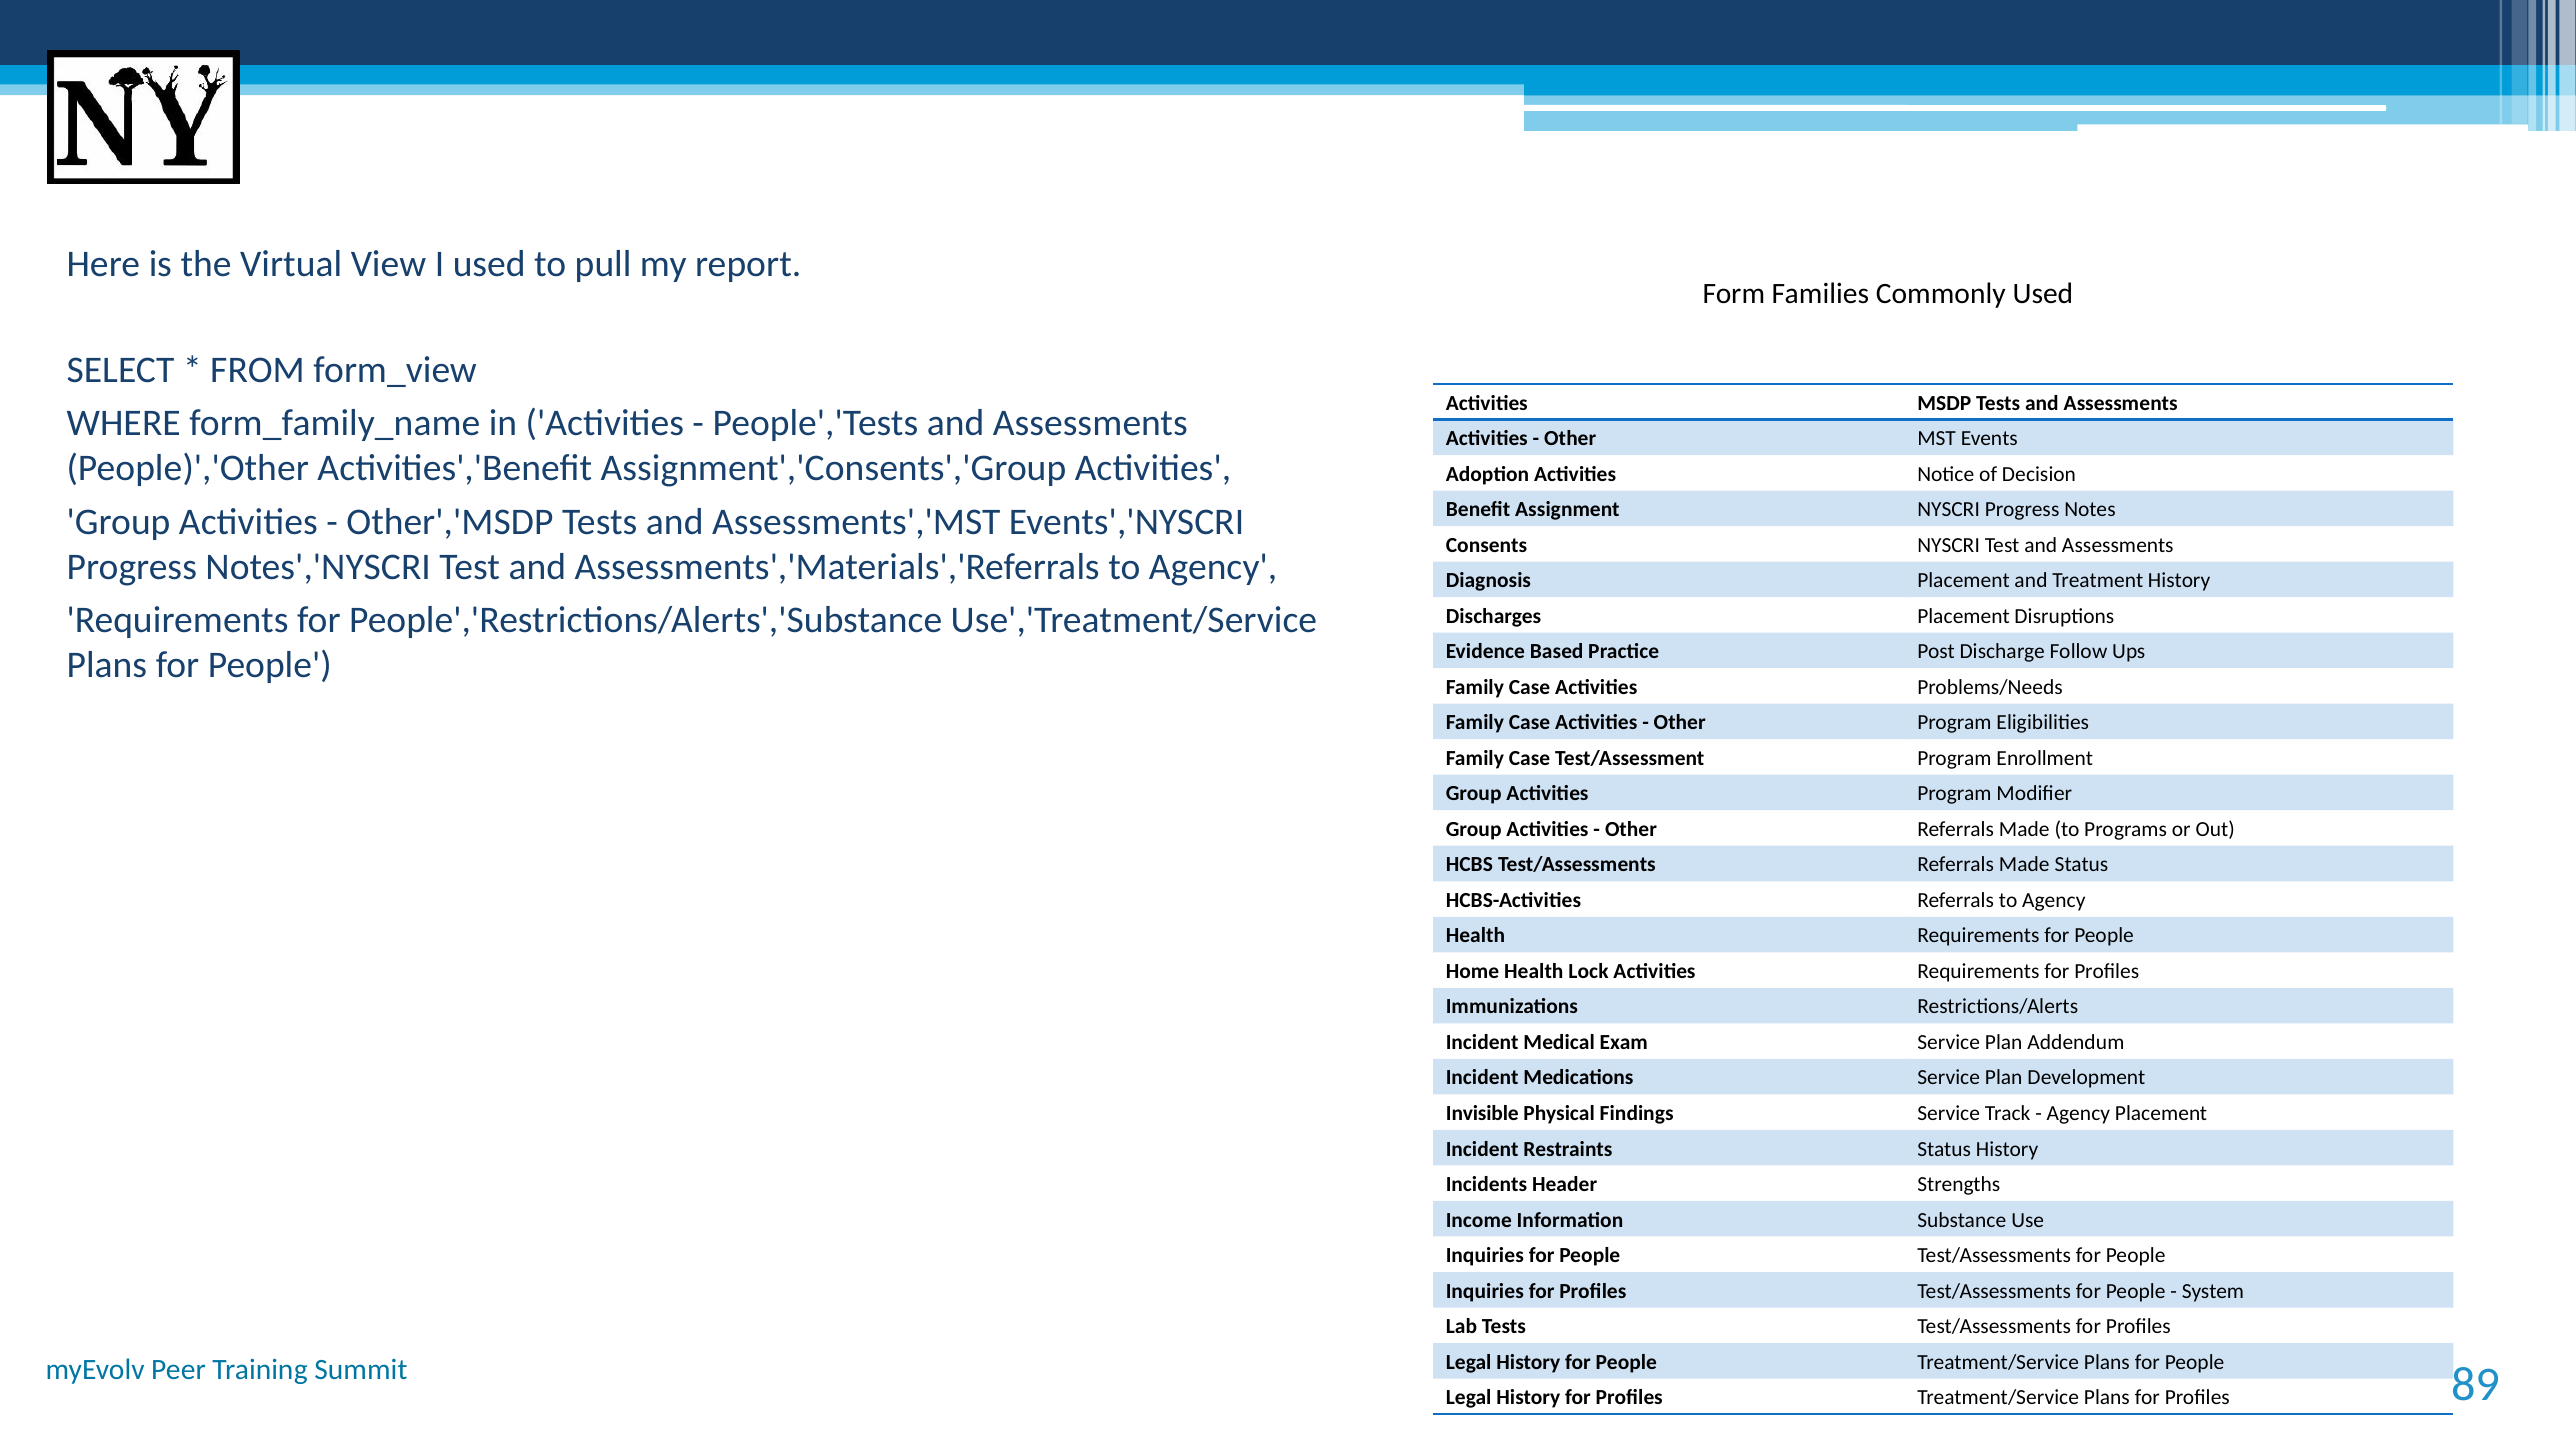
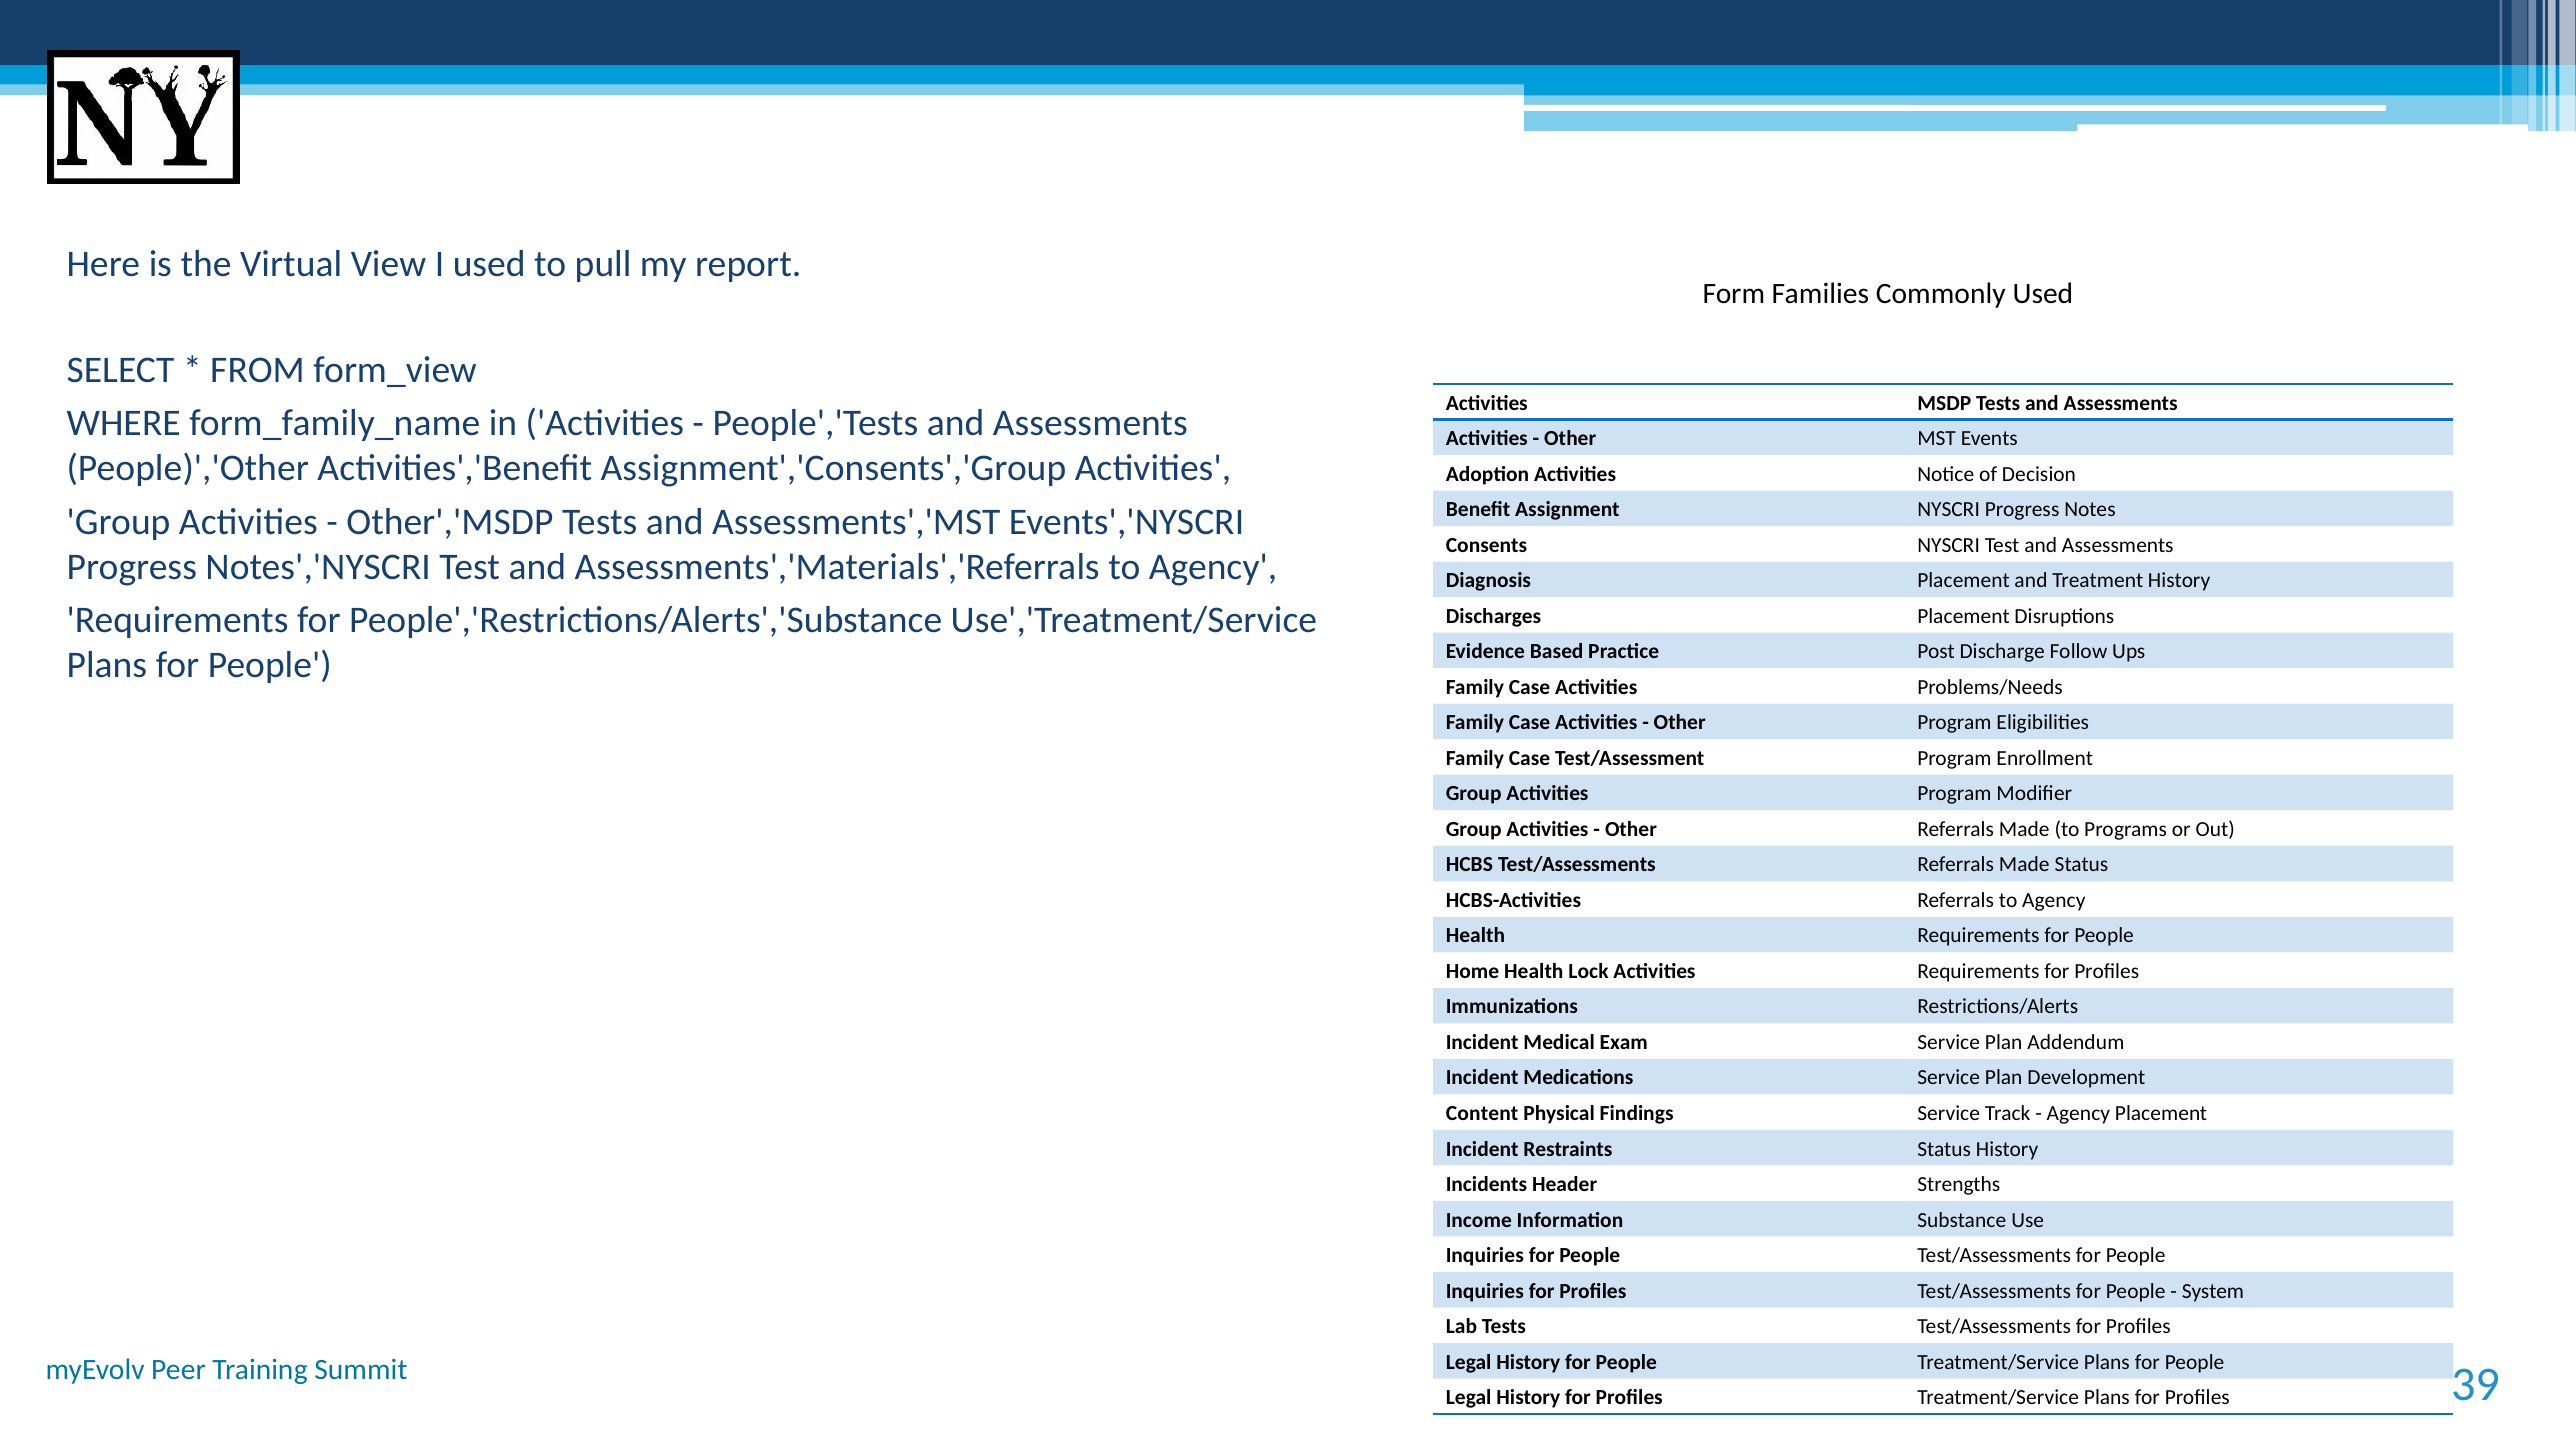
Invisible: Invisible -> Content (1482, 1113)
89: 89 -> 39 (2475, 1385)
